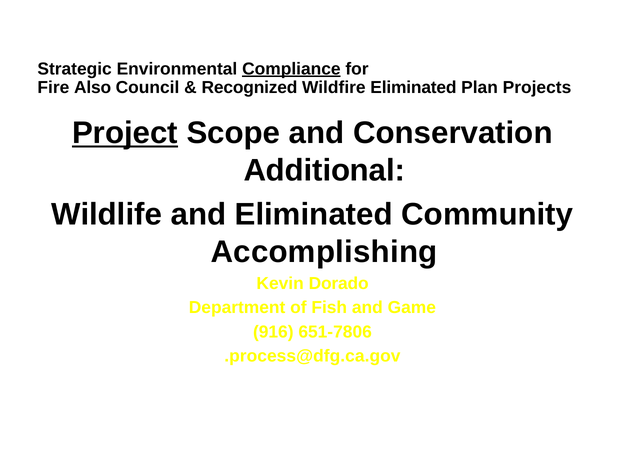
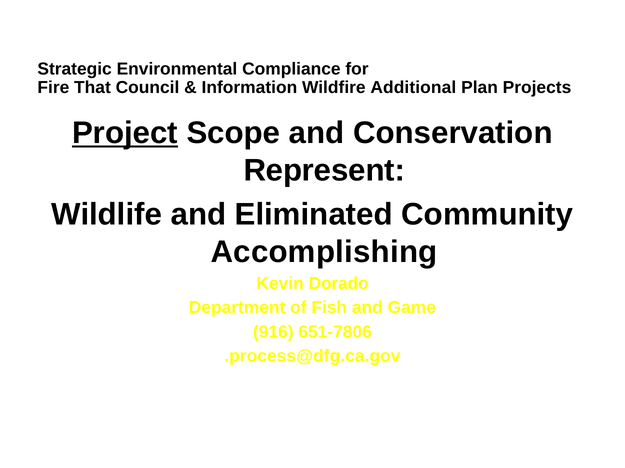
Compliance underline: present -> none (291, 69)
Also: Also -> That (92, 88)
Recognized: Recognized -> Information (249, 88)
Wildfire Eliminated: Eliminated -> Additional (413, 88)
Additional: Additional -> Represent (324, 171)
